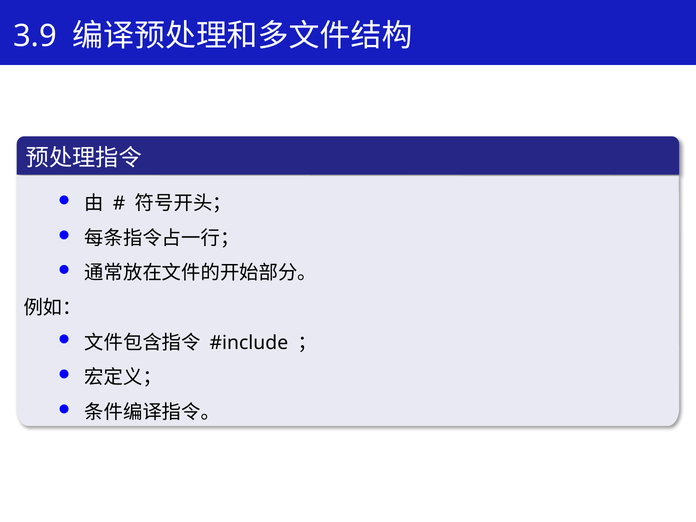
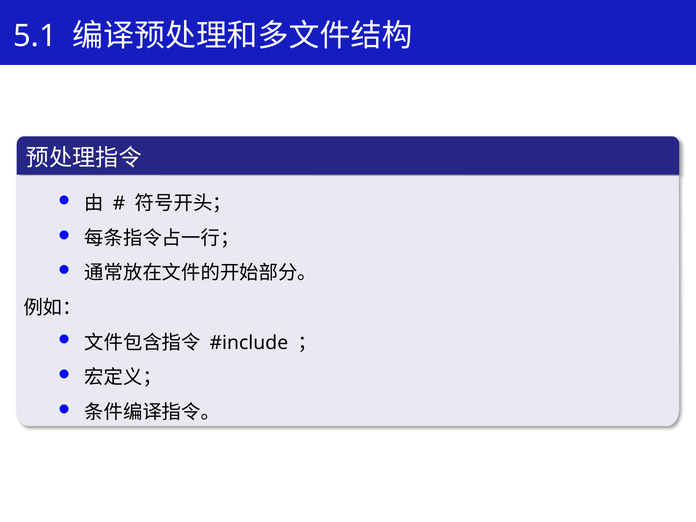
3.9: 3.9 -> 5.1 (35, 36)
